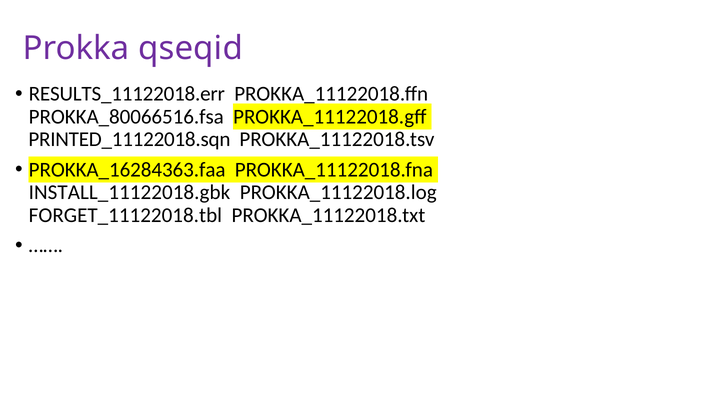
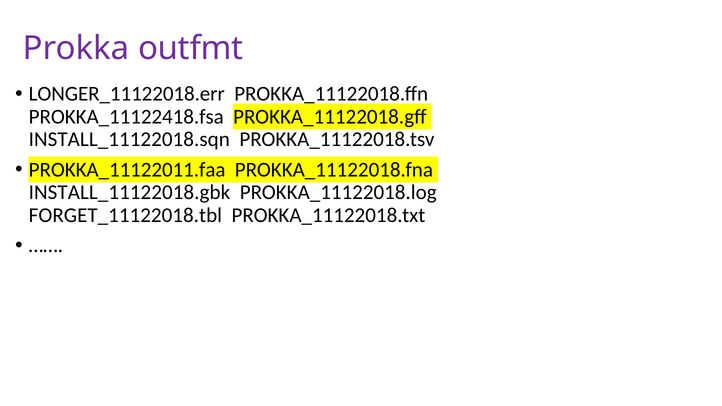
qseqid: qseqid -> outfmt (191, 48)
RESULTS_11122018.err: RESULTS_11122018.err -> LONGER_11122018.err (127, 94)
PROKKA_80066516.fsa: PROKKA_80066516.fsa -> PROKKA_11122418.fsa (126, 117)
PRINTED_11122018.sqn: PRINTED_11122018.sqn -> INSTALL_11122018.sqn (129, 140)
PROKKA_16284363.faa: PROKKA_16284363.faa -> PROKKA_11122011.faa (127, 170)
